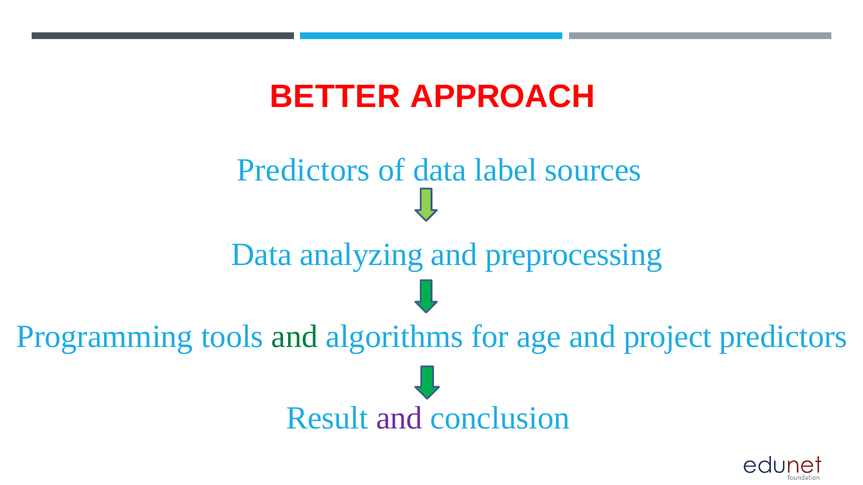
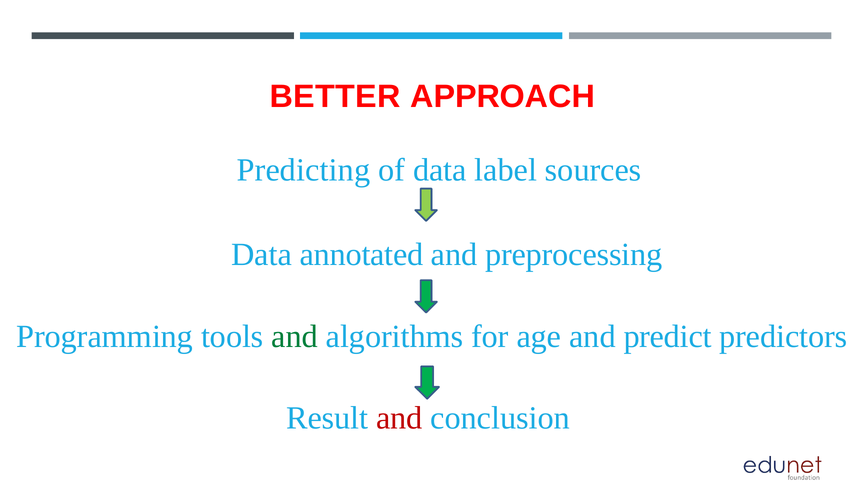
Predictors: Predictors -> Predicting (303, 170)
analyzing: analyzing -> annotated (362, 255)
project: project -> predict (668, 337)
and colour: purple -> red (399, 418)
